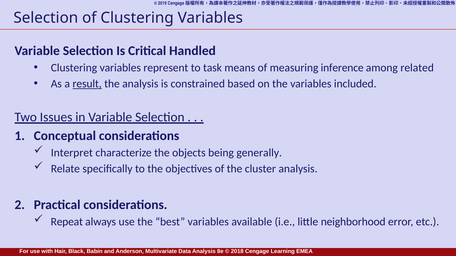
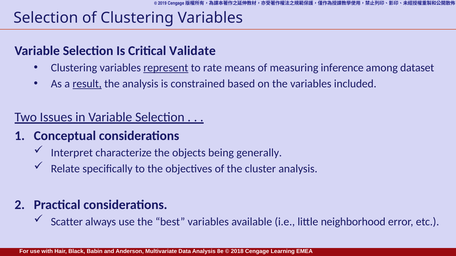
Handled: Handled -> Validate (192, 51)
represent underline: none -> present (166, 68)
task: task -> rate (213, 68)
related: related -> dataset (417, 68)
Repeat: Repeat -> Scatter (67, 222)
